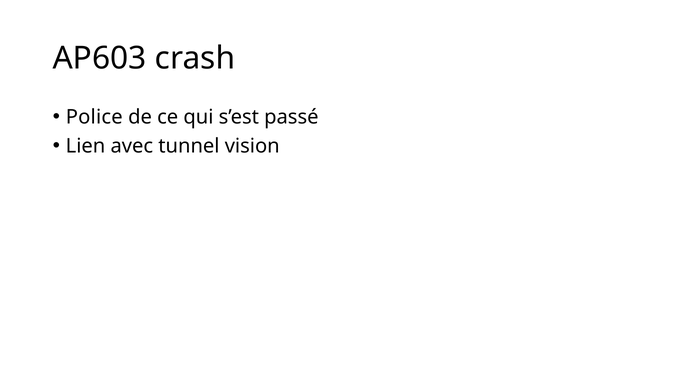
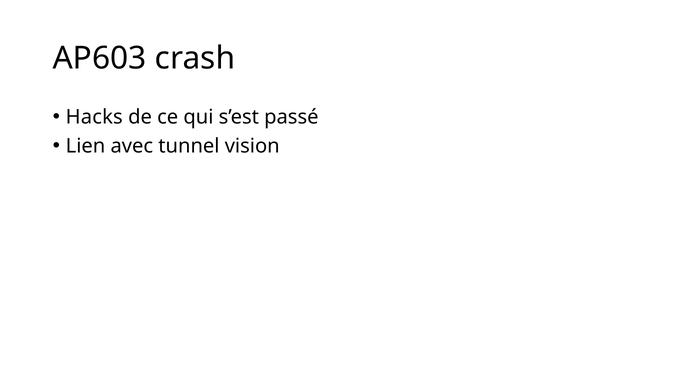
Police: Police -> Hacks (94, 117)
